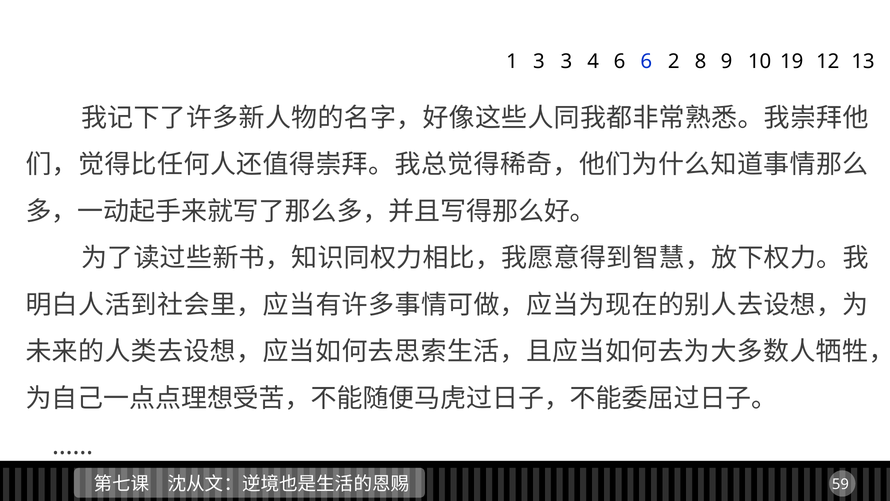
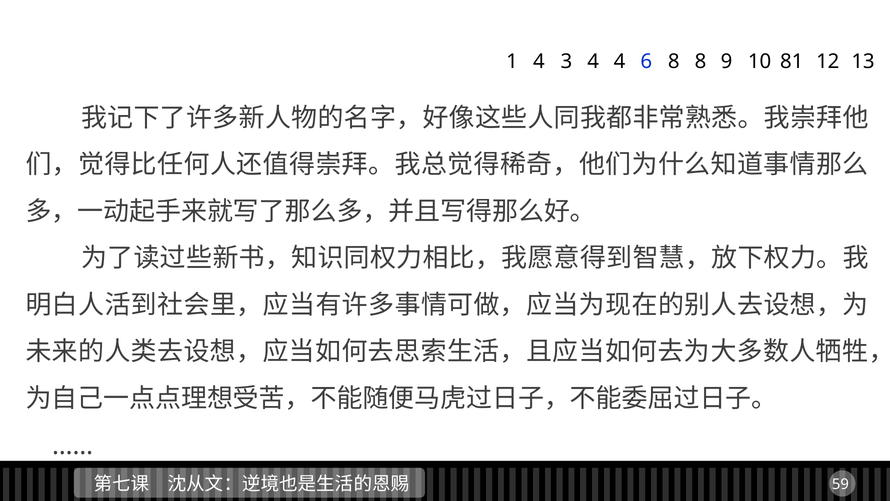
1 3: 3 -> 4 (539, 62)
4 6: 6 -> 4 (619, 62)
6 2: 2 -> 8 (674, 62)
19: 19 -> 81 (792, 62)
